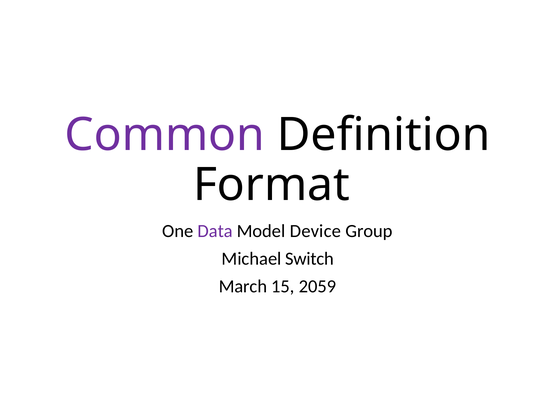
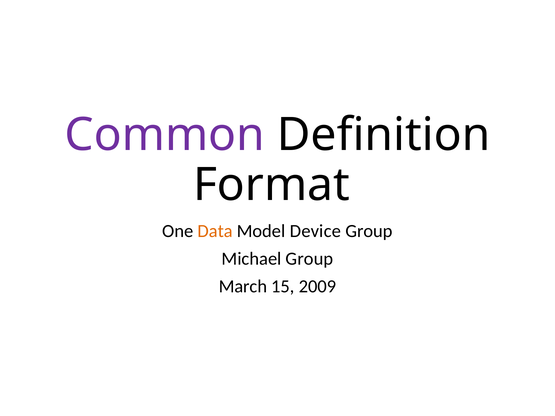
Data colour: purple -> orange (215, 231)
Michael Switch: Switch -> Group (309, 259)
2059: 2059 -> 2009 (317, 287)
